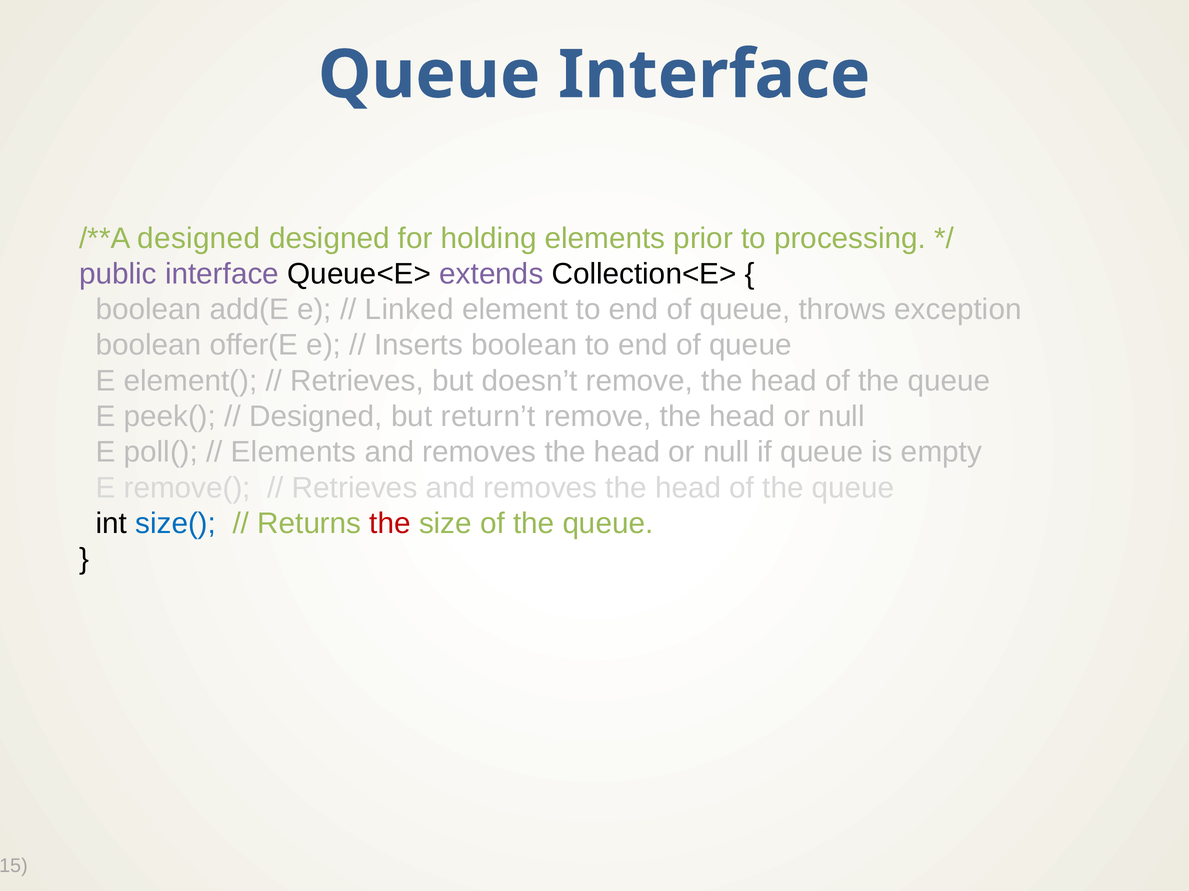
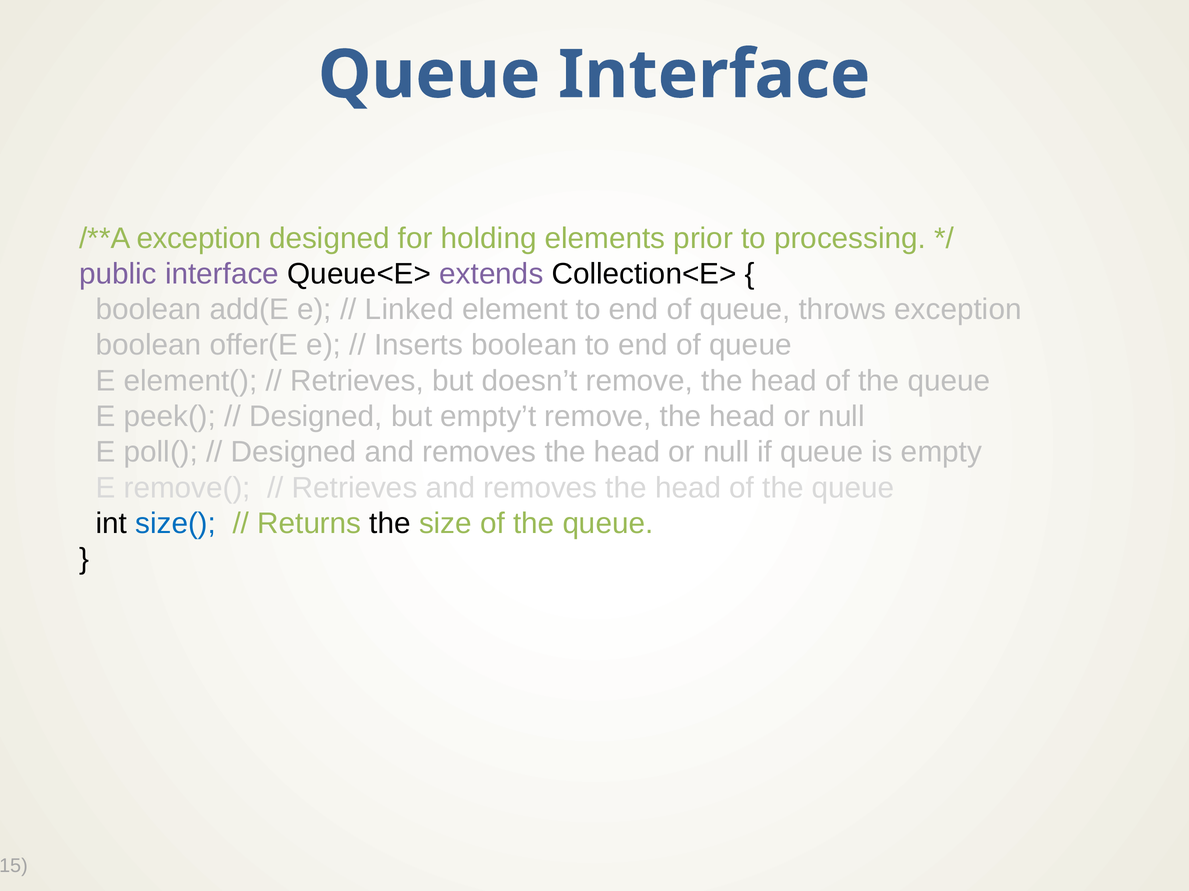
designed: designed -> exception (199, 238)
return’t: return’t -> empty’t (488, 417)
Elements: Elements -> Designed (294, 452)
the colour: red -> black (390, 524)
